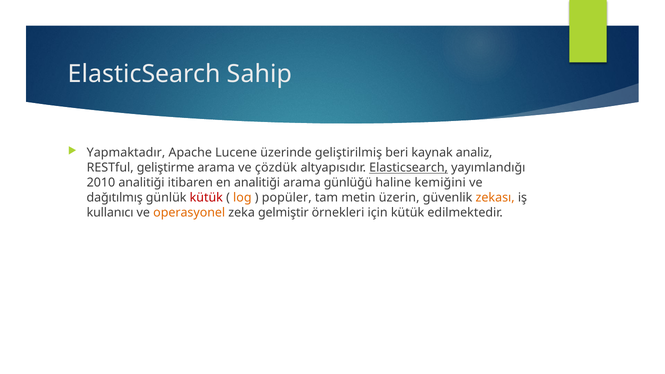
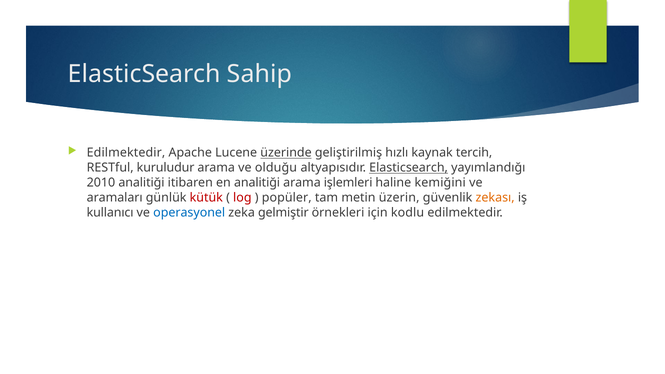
Yapmaktadır: Yapmaktadır -> Edilmektedir (126, 153)
üzerinde underline: none -> present (286, 153)
beri: beri -> hızlı (397, 153)
analiz: analiz -> tercih (474, 153)
geliştirme: geliştirme -> kuruludur (166, 168)
çözdük: çözdük -> olduğu (276, 168)
günlüğü: günlüğü -> işlemleri (348, 183)
dağıtılmış: dağıtılmış -> aramaları (115, 198)
log colour: orange -> red (242, 198)
operasyonel colour: orange -> blue (189, 213)
için kütük: kütük -> kodlu (408, 213)
